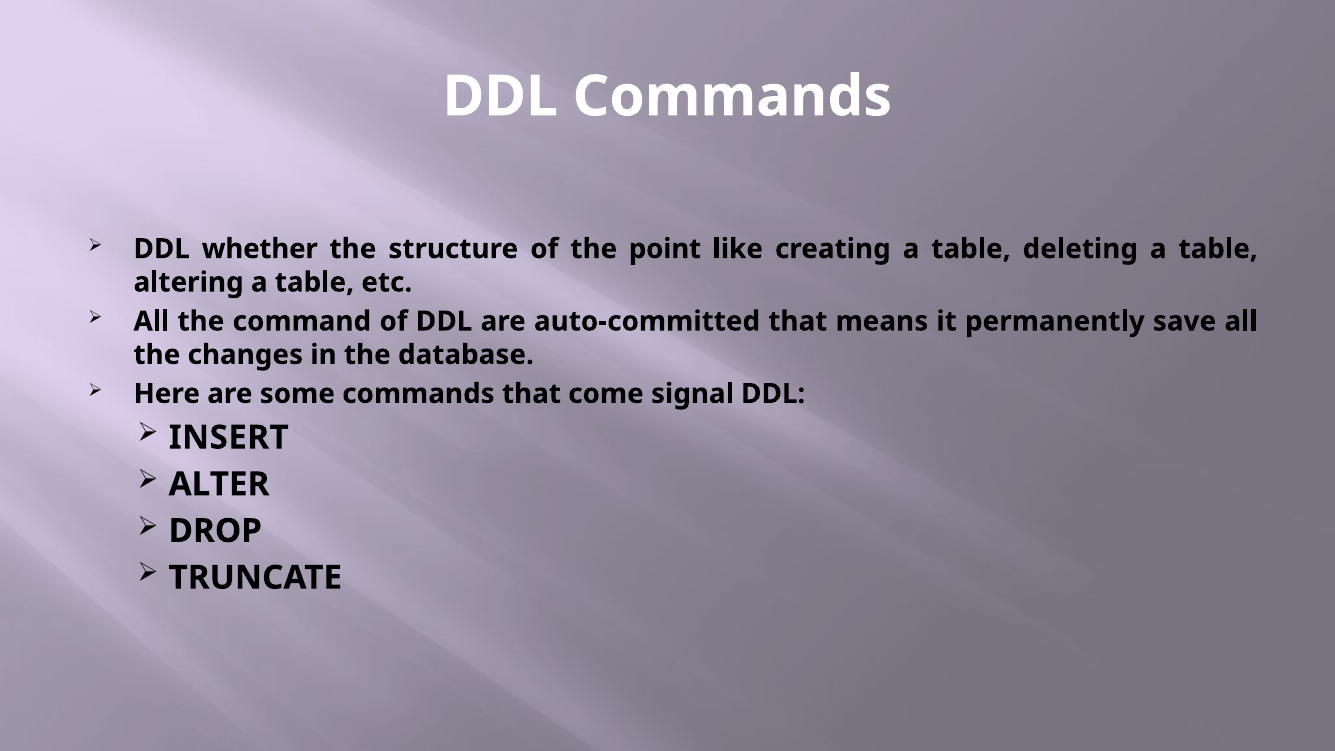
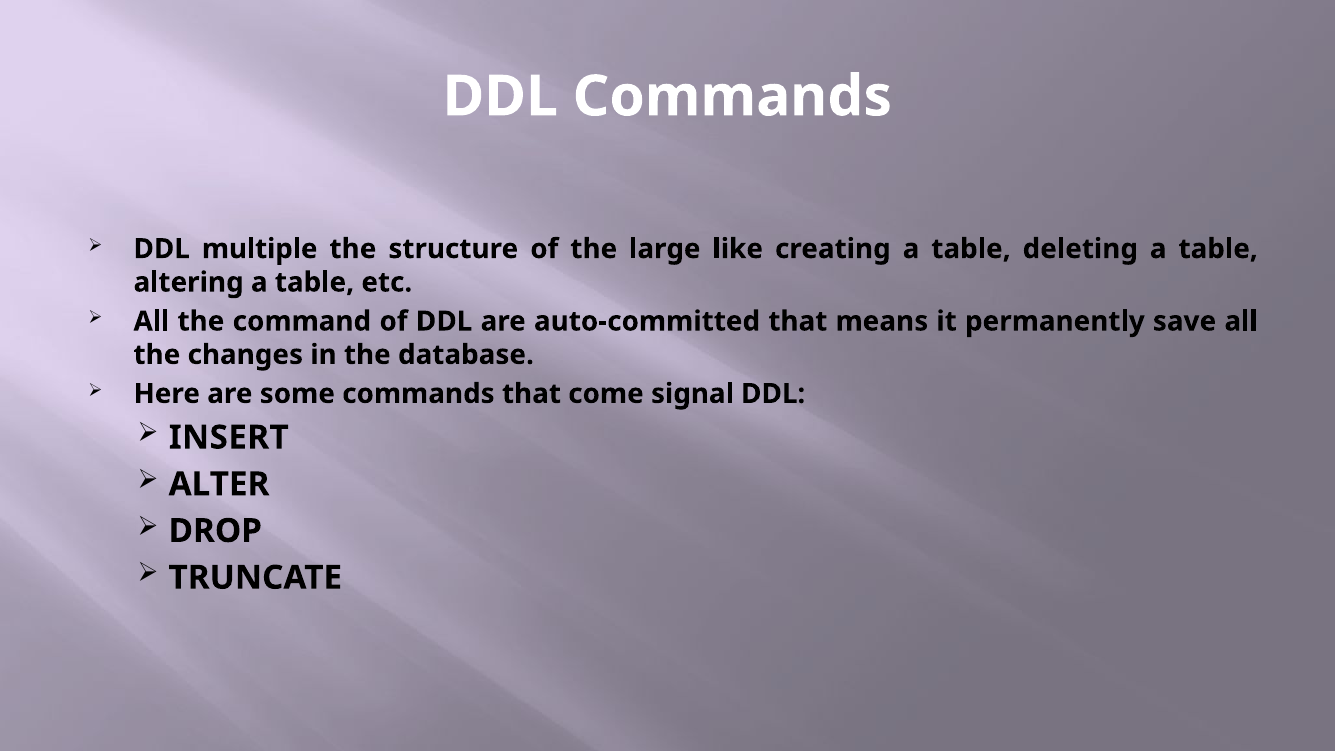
whether: whether -> multiple (260, 249)
point: point -> large (665, 249)
